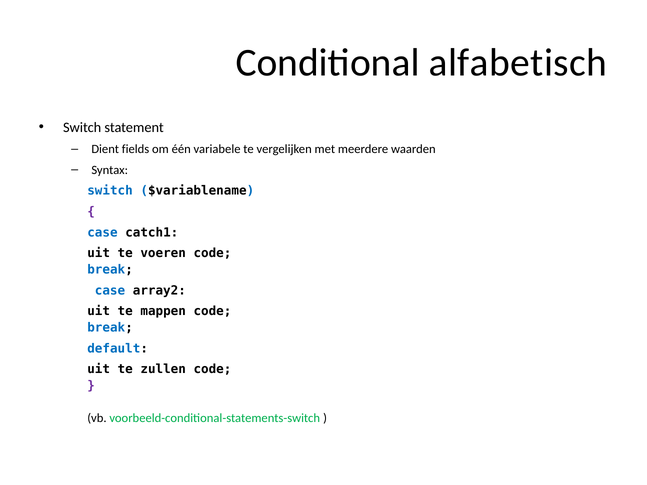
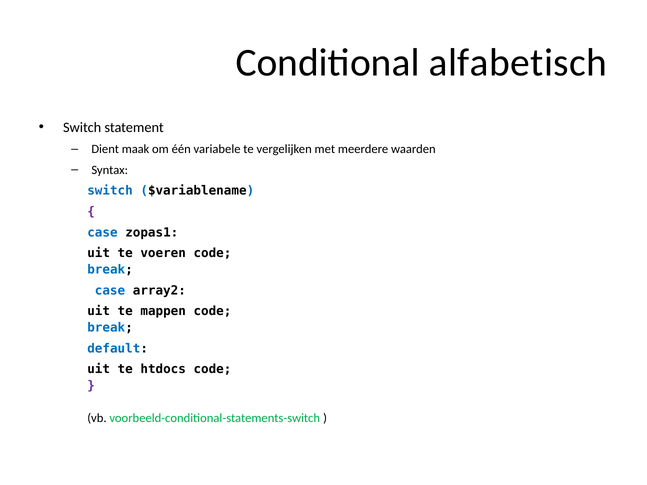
fields: fields -> maak (136, 149)
catch1: catch1 -> zopas1 (152, 233)
zullen: zullen -> htdocs (163, 369)
